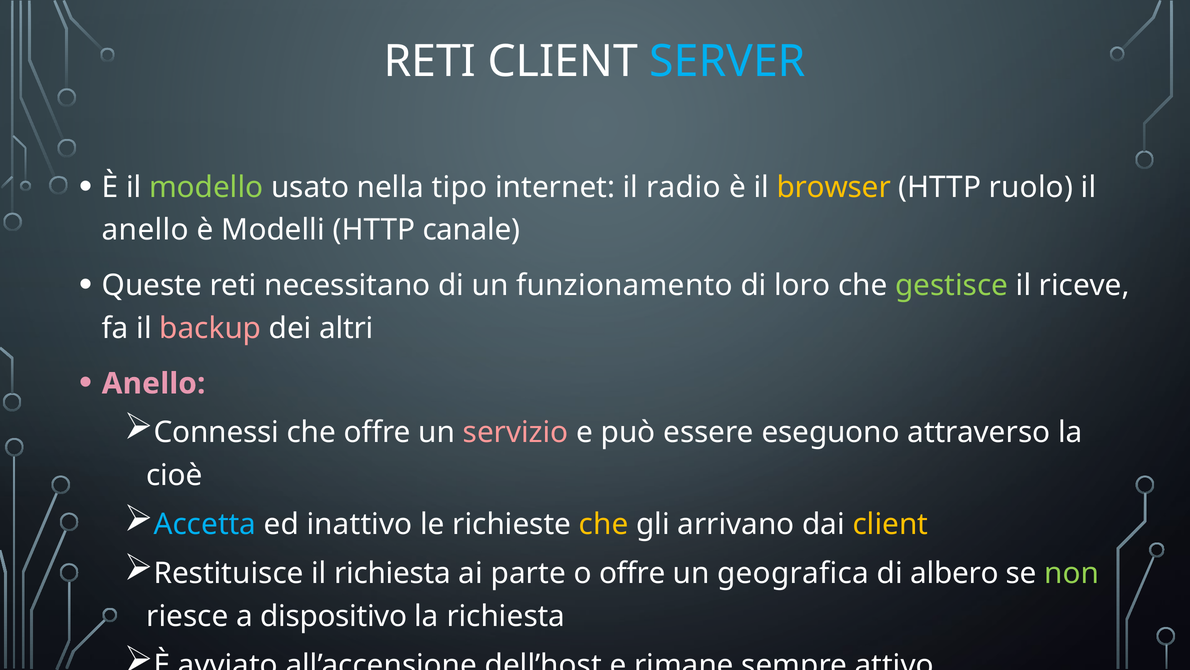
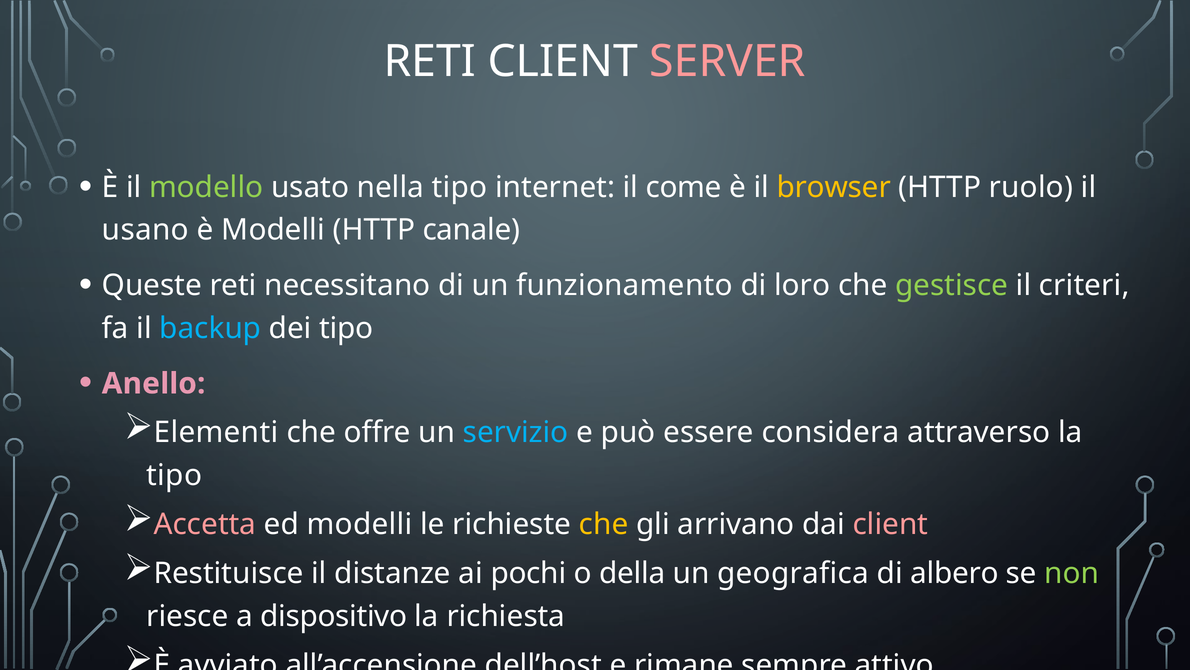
SERVER colour: light blue -> pink (728, 61)
radio: radio -> come (684, 187)
anello: anello -> usano (145, 230)
riceve: riceve -> criteri (1084, 285)
backup colour: pink -> light blue (210, 328)
dei altri: altri -> tipo (346, 328)
Connessi: Connessi -> Elementi (216, 432)
servizio colour: pink -> light blue (516, 432)
eseguono: eseguono -> considera (830, 432)
cioè: cioè -> tipo (174, 475)
Accetta colour: light blue -> pink (205, 524)
ed inattivo: inattivo -> modelli (359, 524)
client colour: yellow -> pink (890, 524)
il richiesta: richiesta -> distanze (393, 573)
parte: parte -> pochi (528, 573)
o offre: offre -> della (632, 573)
